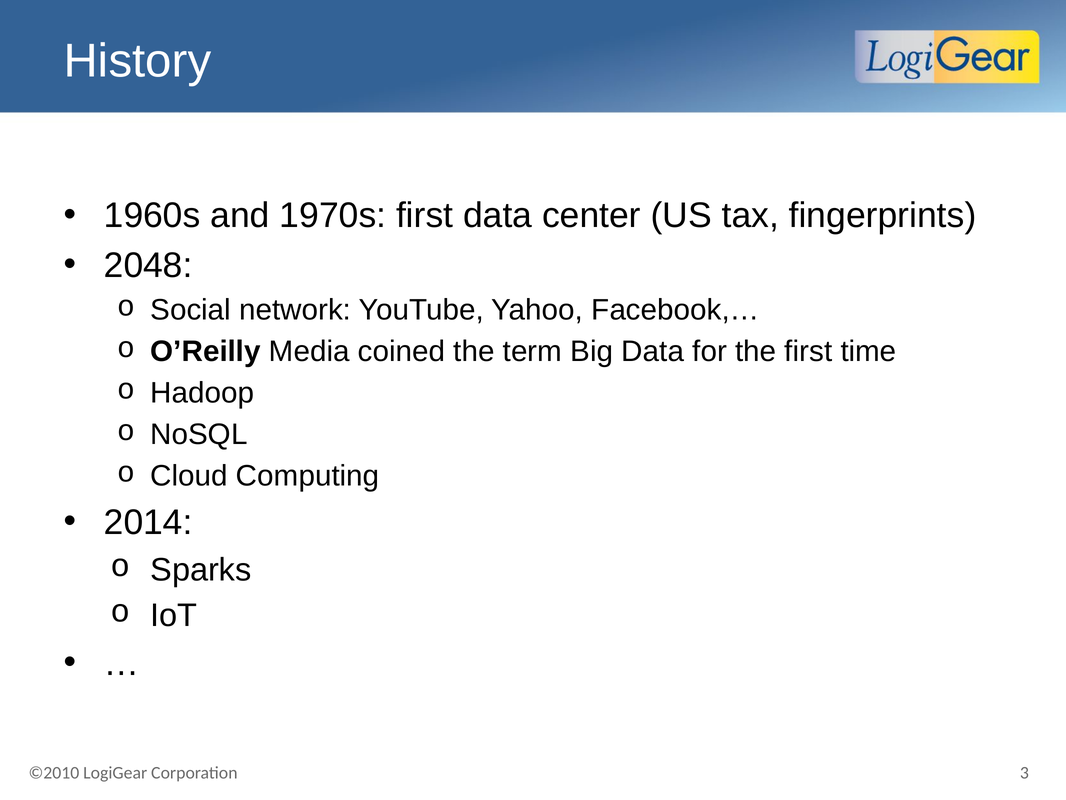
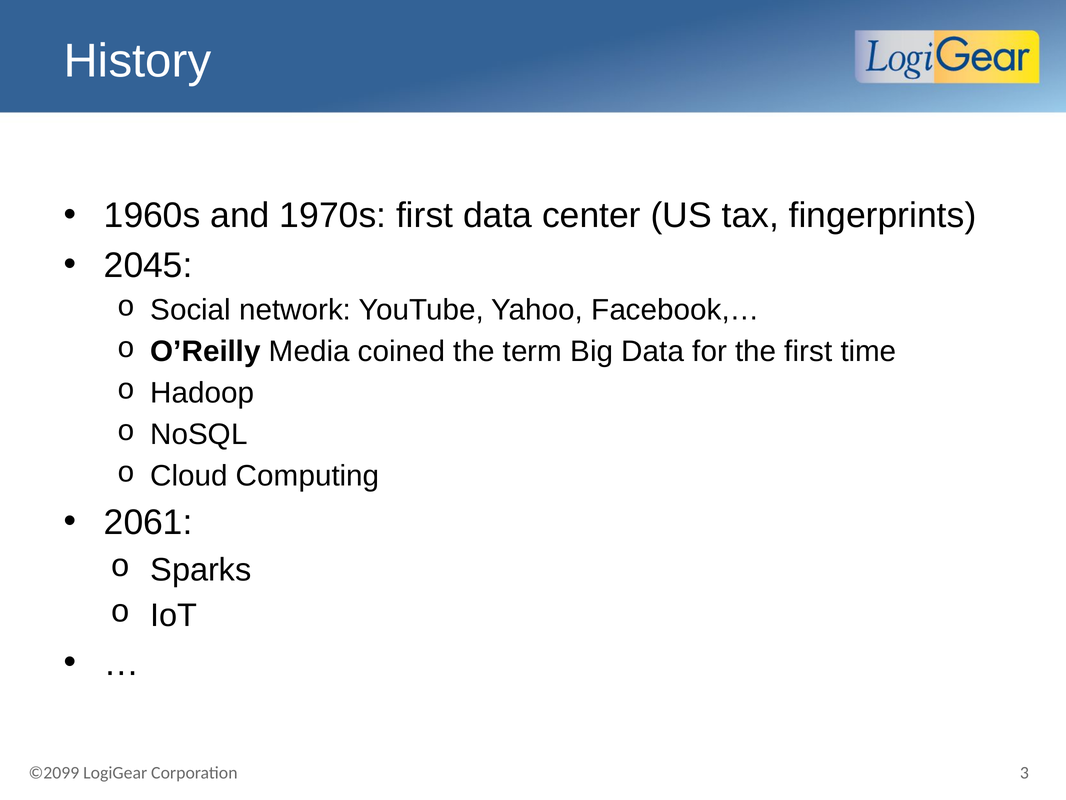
2048: 2048 -> 2045 (148, 265)
2014: 2014 -> 2061 (148, 522)
©2010: ©2010 -> ©2099 (54, 772)
